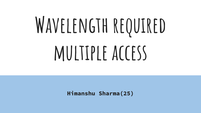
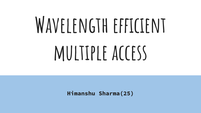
required: required -> efficient (139, 26)
